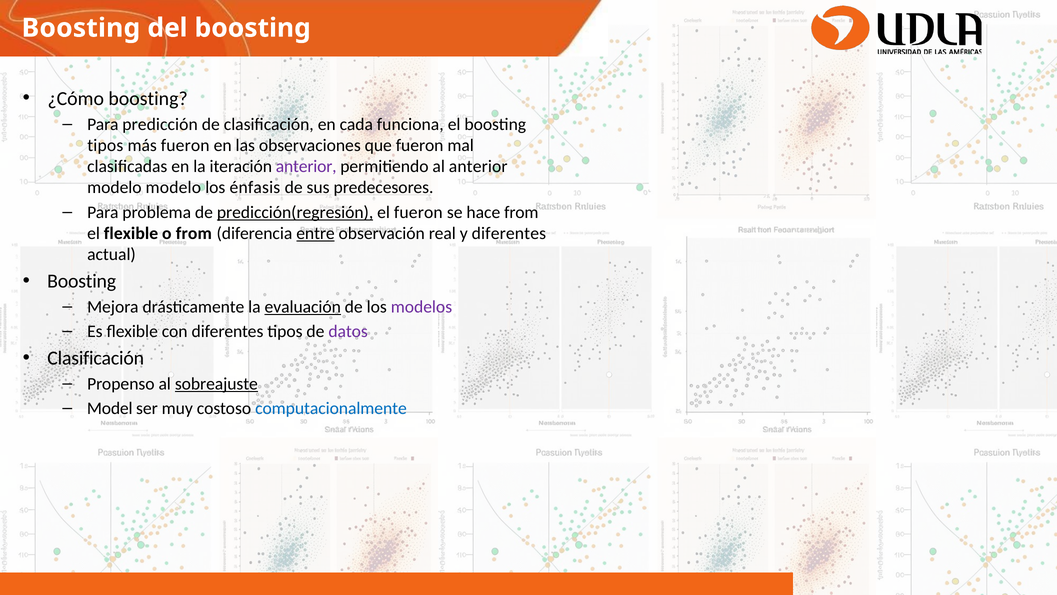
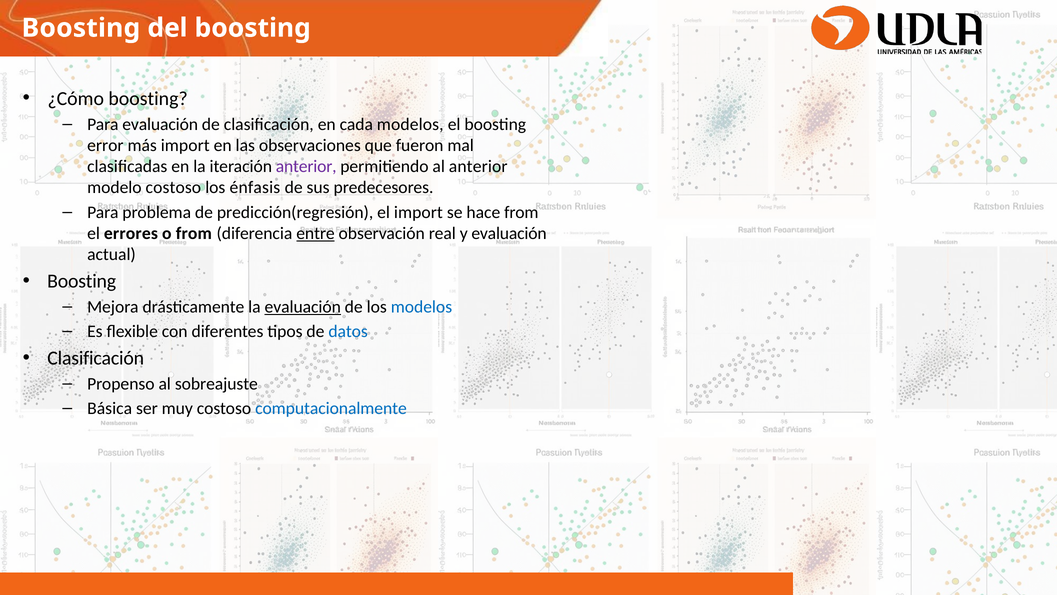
Para predicción: predicción -> evaluación (160, 124)
cada funciona: funciona -> modelos (410, 124)
tipos: tipos -> error (105, 145)
más fueron: fueron -> import (185, 145)
modelo modelo: modelo -> costoso (173, 187)
predicción(regresión underline: present -> none (295, 212)
el fueron: fueron -> import (418, 212)
el flexible: flexible -> errores (131, 233)
y diferentes: diferentes -> evaluación (509, 233)
modelos colour: purple -> blue (421, 307)
datos colour: purple -> blue (348, 331)
sobreajuste underline: present -> none (216, 384)
Model: Model -> Básica (110, 408)
